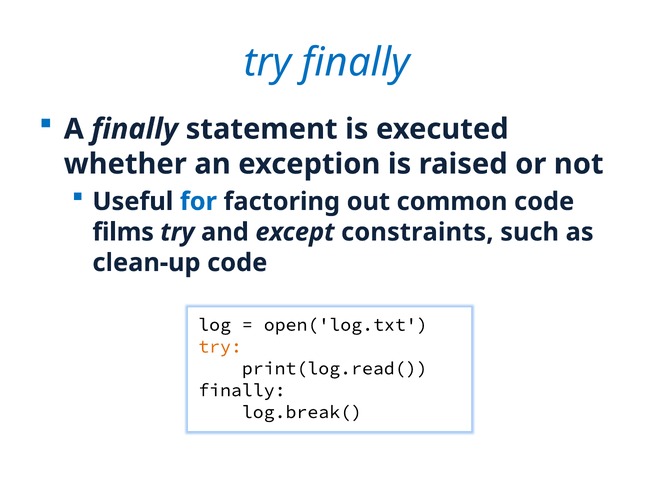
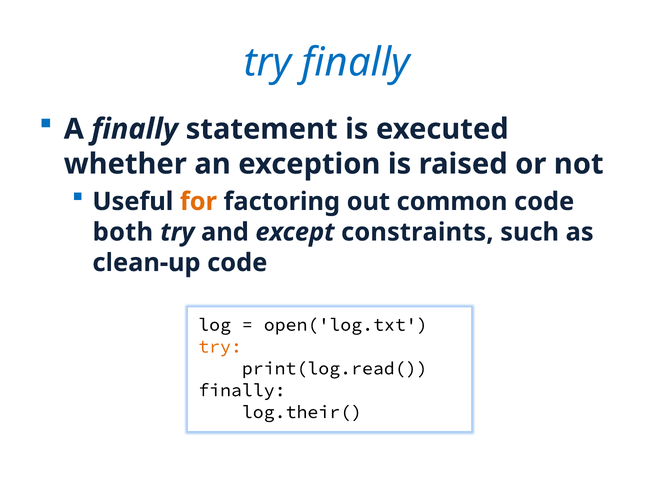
for colour: blue -> orange (198, 201)
films: films -> both (123, 232)
log.break(: log.break( -> log.their( (302, 412)
